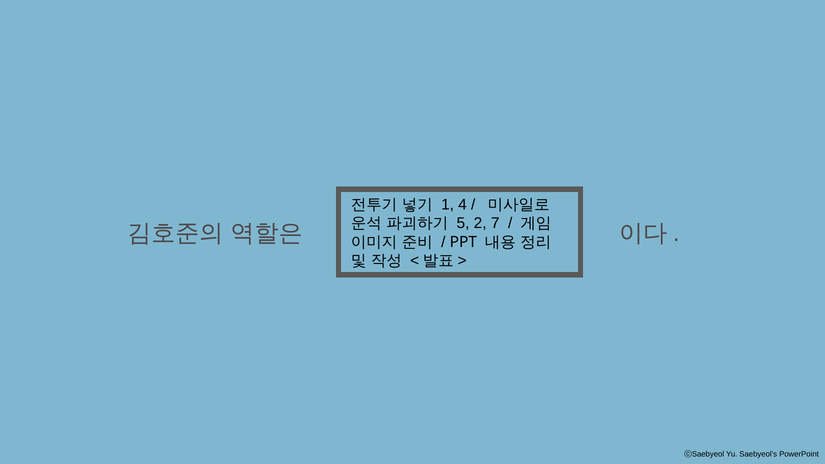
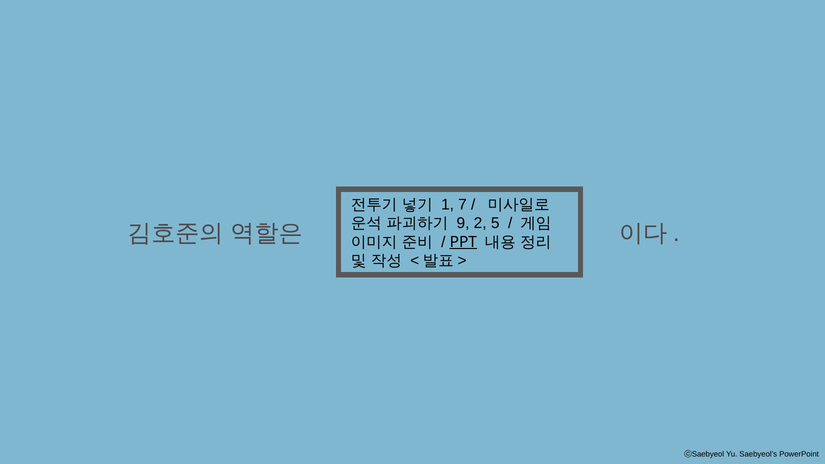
4: 4 -> 7 (463, 205)
5: 5 -> 9 (463, 223)
7: 7 -> 5 (495, 223)
PPT underline: none -> present (463, 242)
